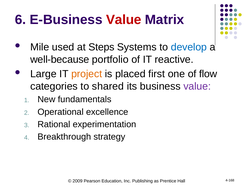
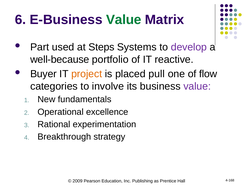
Value colour: red -> green (124, 20)
Mile: Mile -> Part (40, 47)
develop colour: blue -> purple (189, 47)
Large: Large -> Buyer (43, 74)
first: first -> pull (157, 74)
shared: shared -> involve (108, 86)
